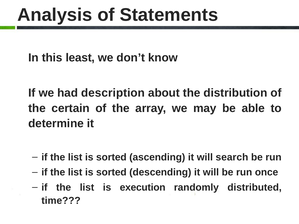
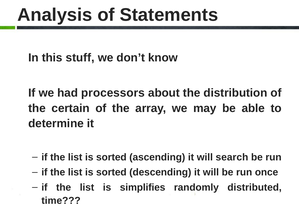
least: least -> stuff (80, 58)
description: description -> processors (113, 93)
execution: execution -> simplifies (143, 188)
